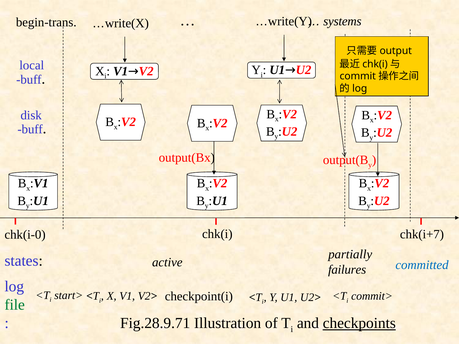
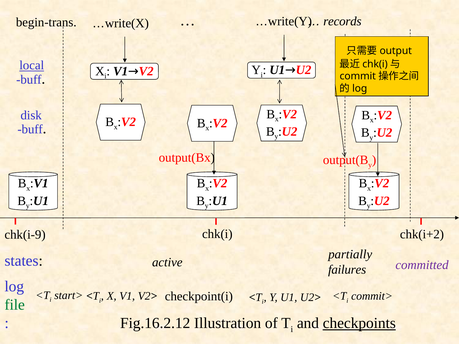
systems: systems -> records (342, 21)
local underline: none -> present (32, 65)
chk(i-0: chk(i-0 -> chk(i-9 (25, 235)
chk(i+7: chk(i+7 -> chk(i+2 (422, 234)
committed colour: blue -> purple (422, 265)
Fig.28.9.71: Fig.28.9.71 -> Fig.16.2.12 (155, 323)
